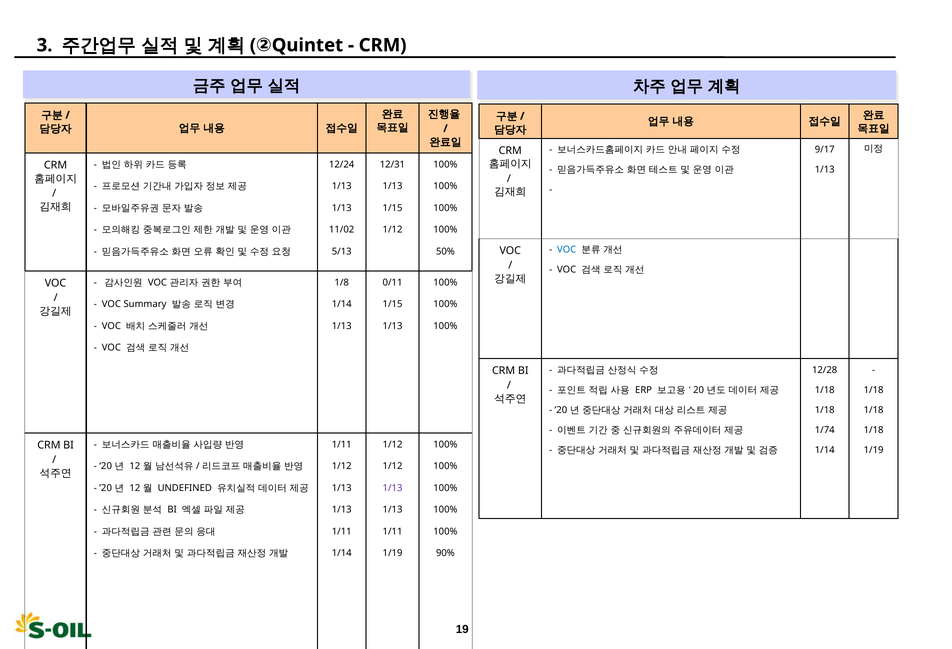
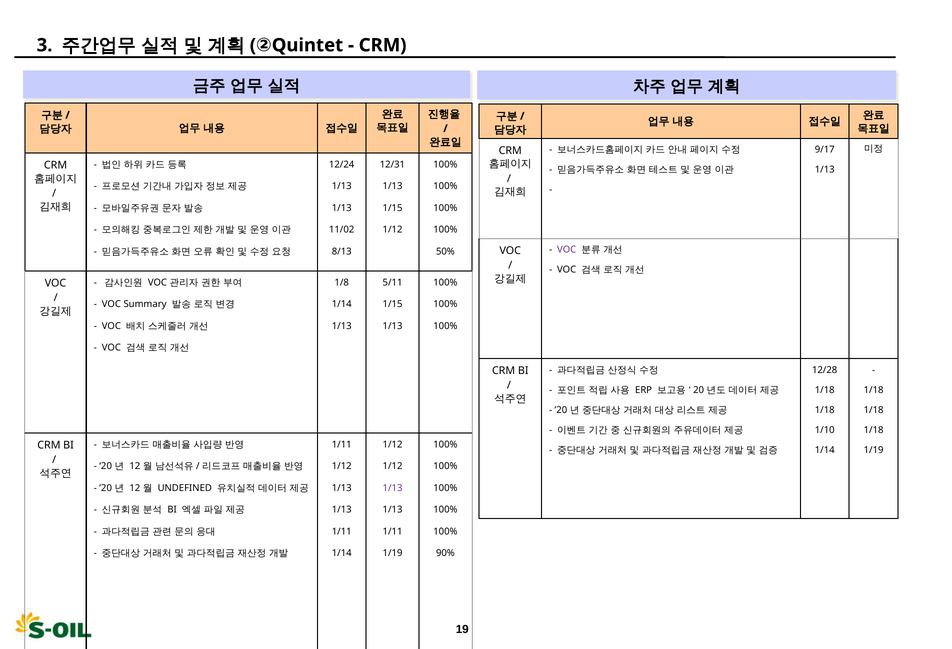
VOC colour: blue -> purple (567, 250)
5/13: 5/13 -> 8/13 (342, 251)
0/11: 0/11 -> 5/11 (393, 282)
1/74: 1/74 -> 1/10 (825, 430)
